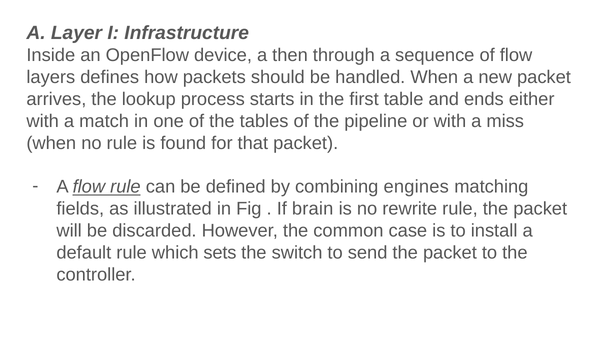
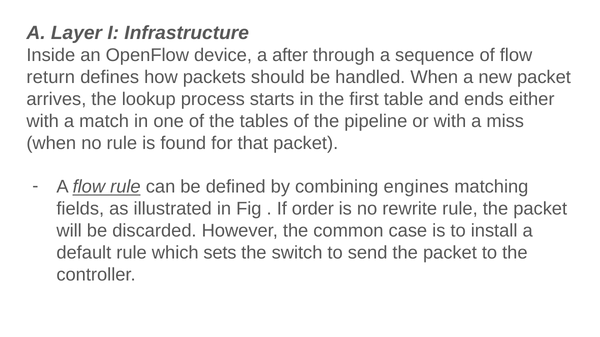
then: then -> after (290, 55)
layers: layers -> return (51, 77)
brain: brain -> order (313, 209)
